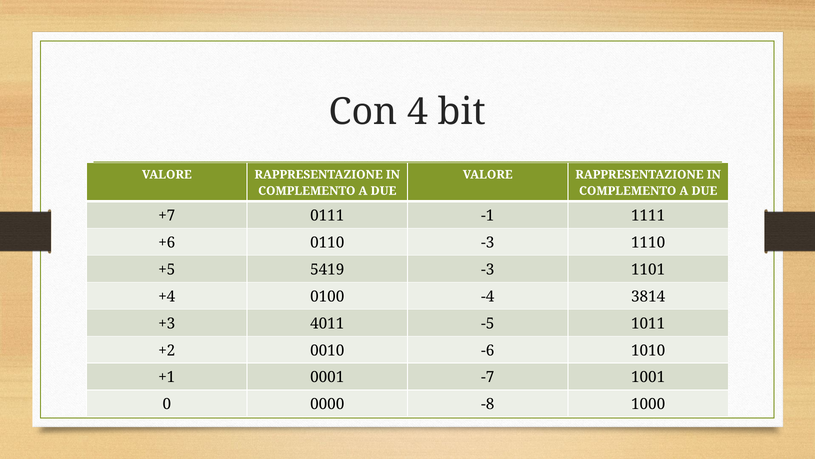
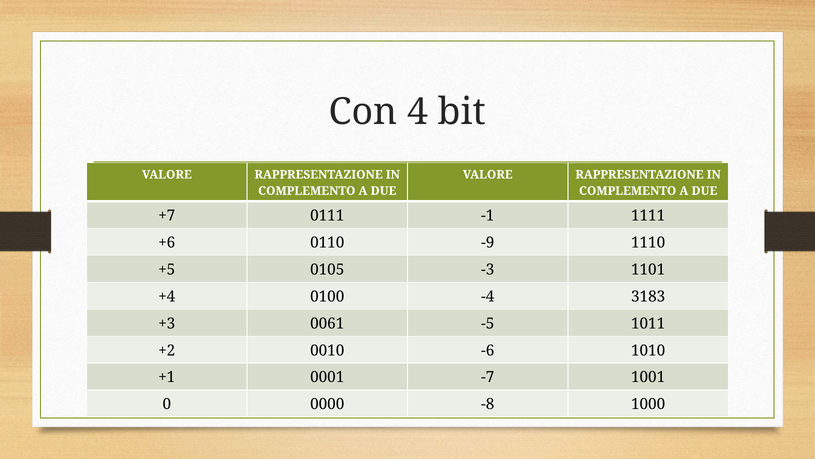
0110 -3: -3 -> -9 (488, 242)
5419: 5419 -> 0105 (327, 269)
3814: 3814 -> 3183 (648, 296)
4011: 4011 -> 0061 (327, 323)
